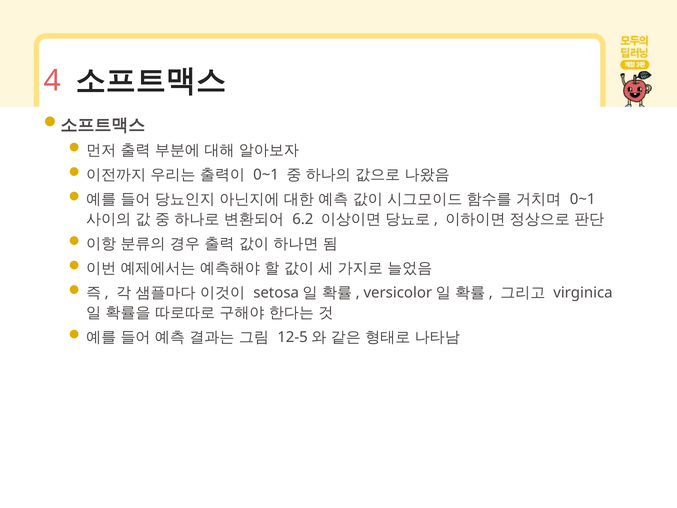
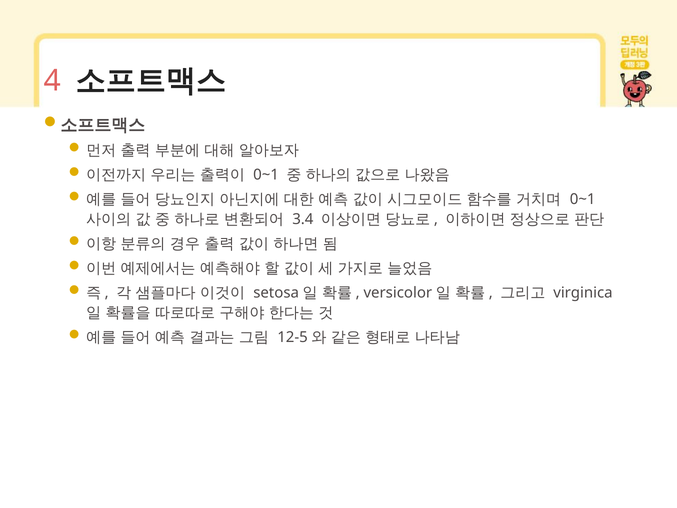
6.2: 6.2 -> 3.4 (303, 219)
